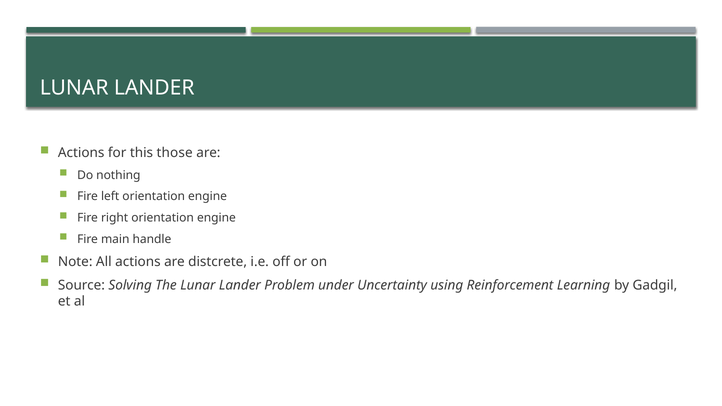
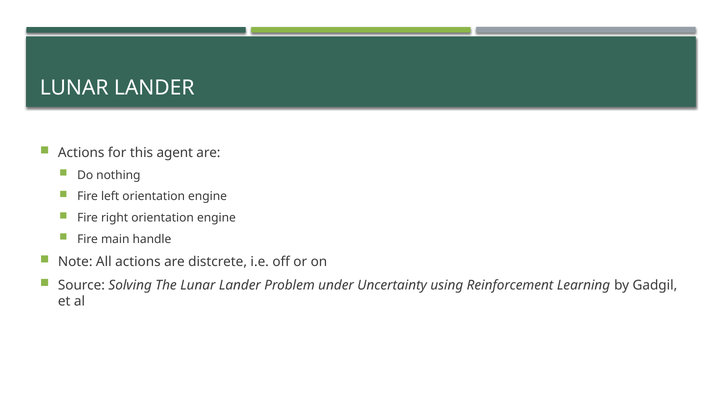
those: those -> agent (175, 153)
